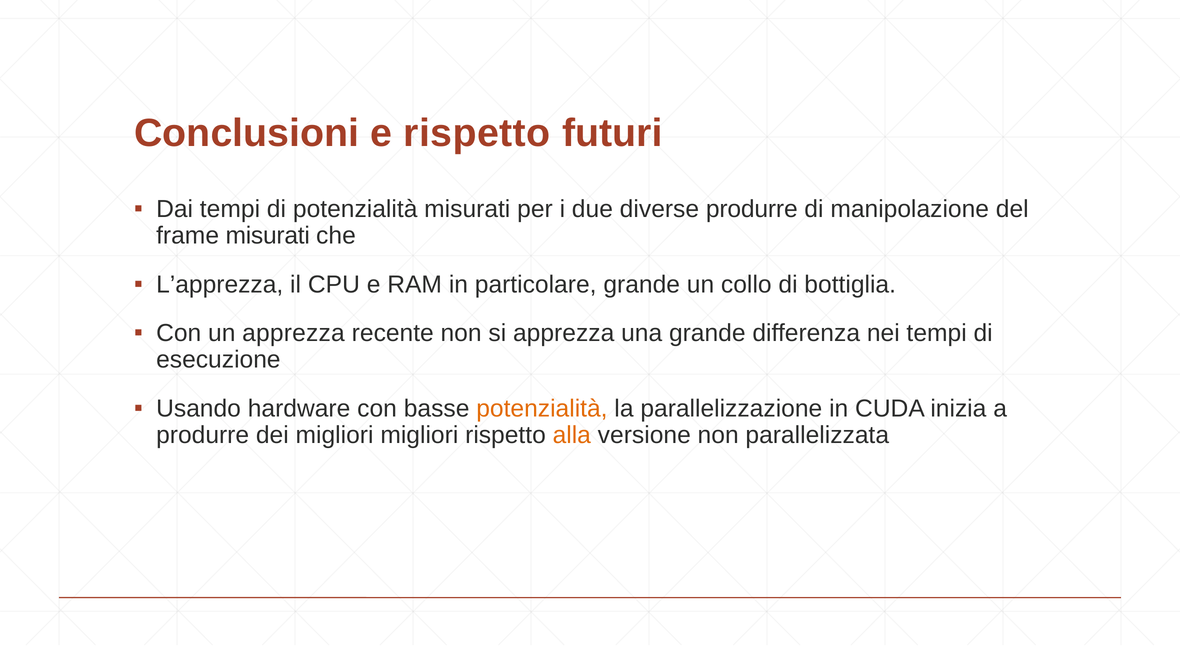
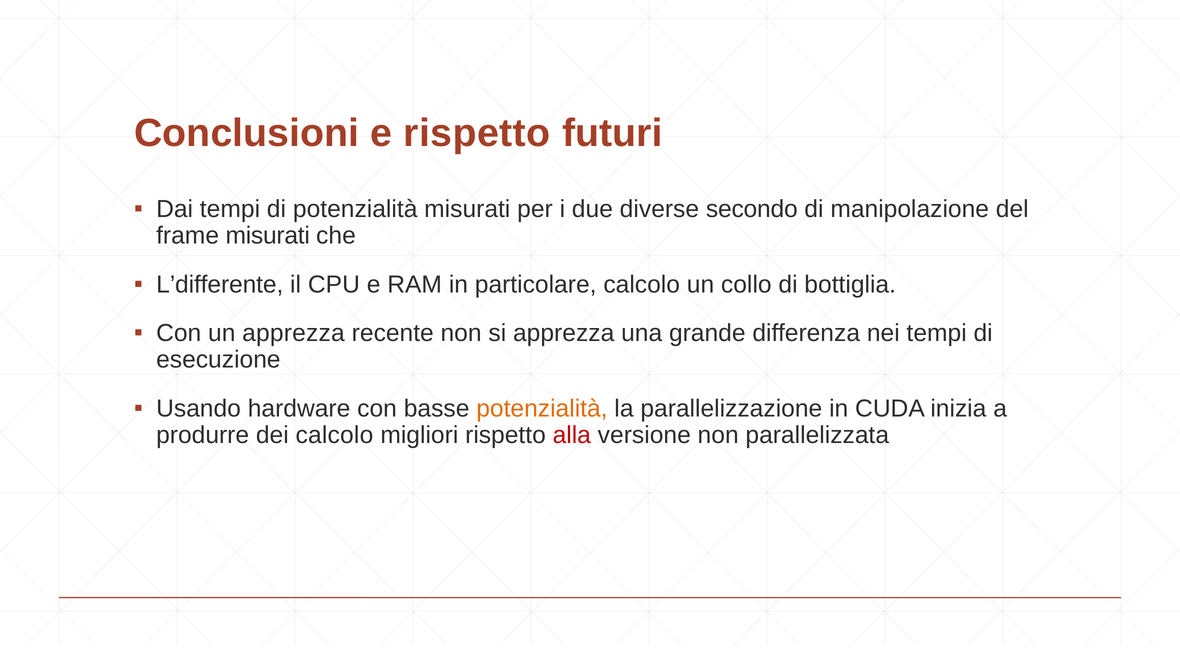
diverse produrre: produrre -> secondo (752, 209)
L’apprezza: L’apprezza -> L’differente (220, 284)
particolare grande: grande -> calcolo (642, 284)
dei migliori: migliori -> calcolo (334, 435)
alla colour: orange -> red (572, 435)
